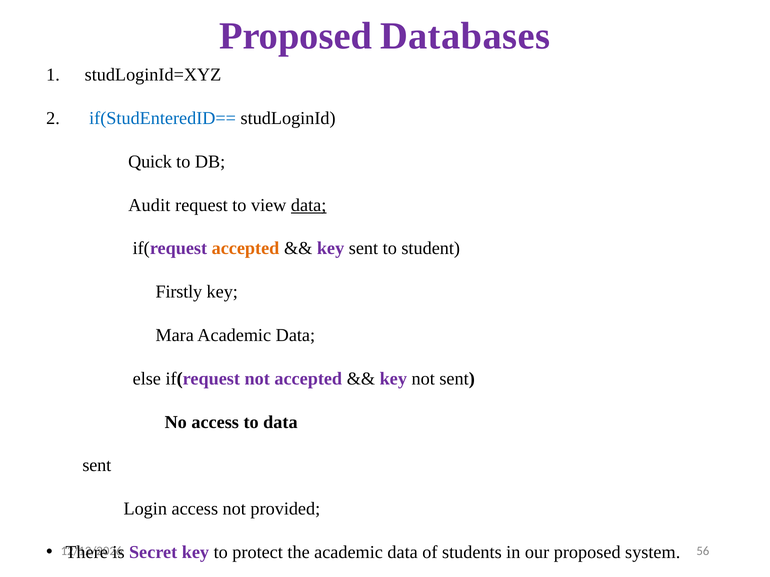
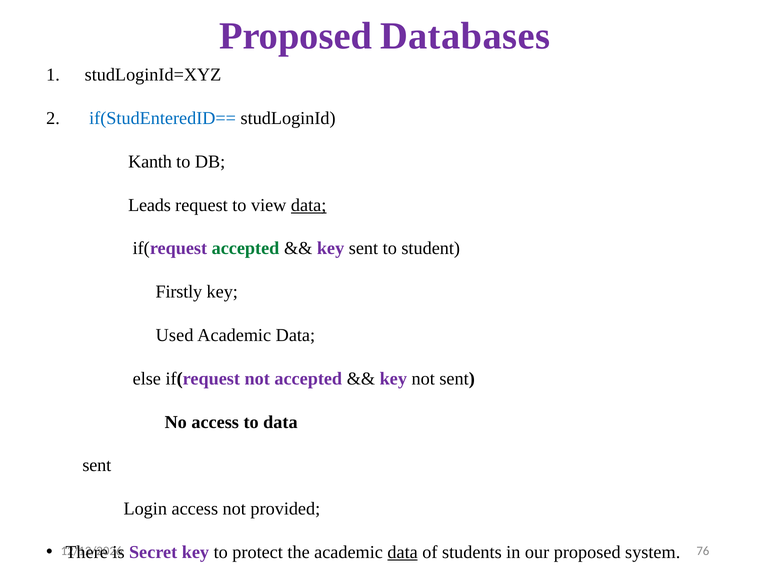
Quick: Quick -> Kanth (150, 162)
Audit: Audit -> Leads (150, 205)
accepted colour: orange -> green (246, 249)
Mara: Mara -> Used (175, 336)
data underline: none -> present (403, 553)
56: 56 -> 76 (703, 551)
